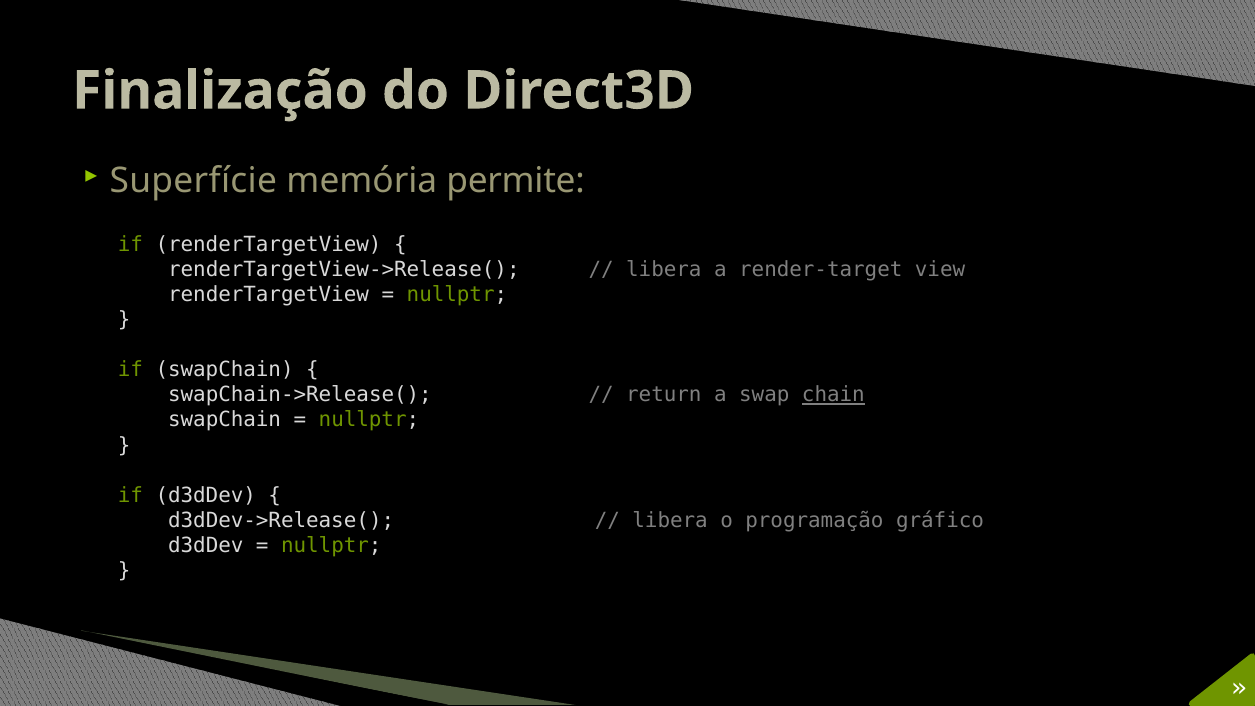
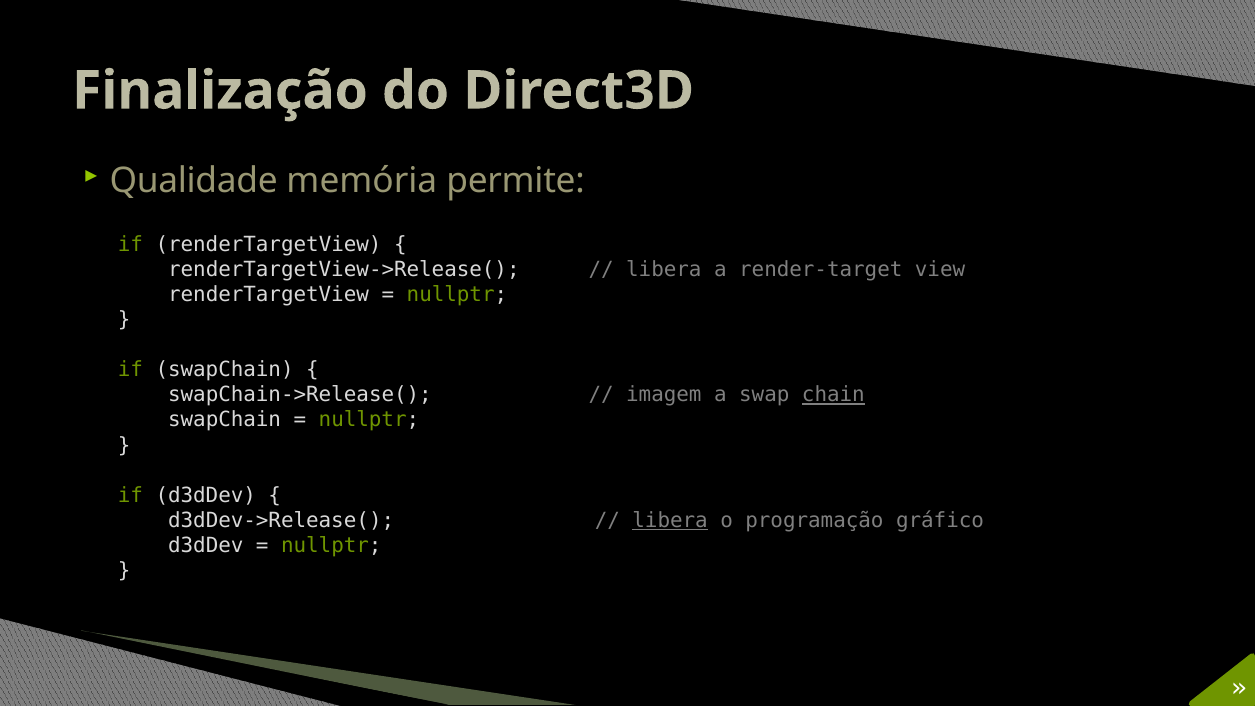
Superfície: Superfície -> Qualidade (194, 181)
return: return -> imagem (664, 395)
libera underline: none -> present (670, 520)
